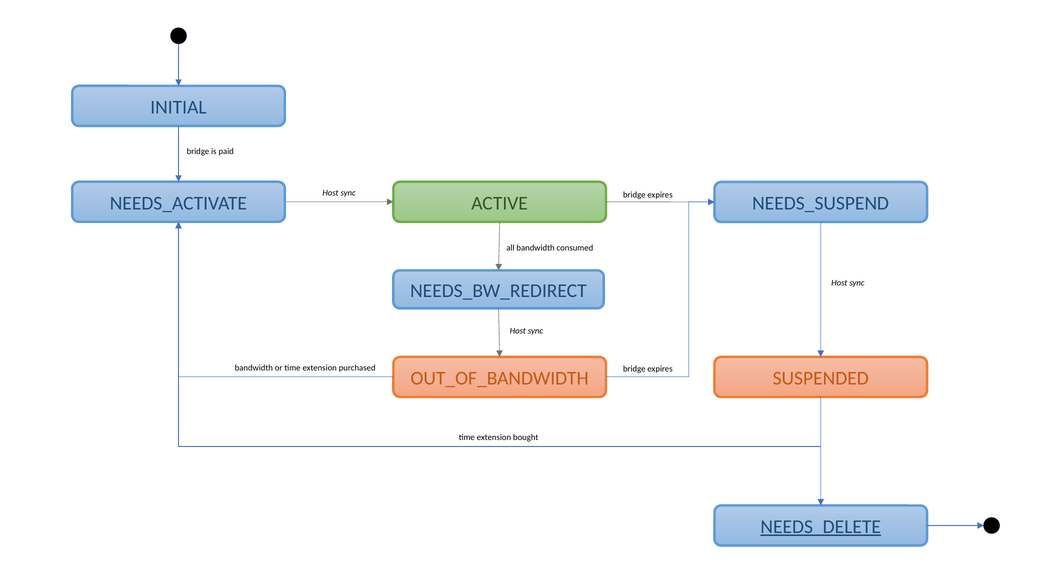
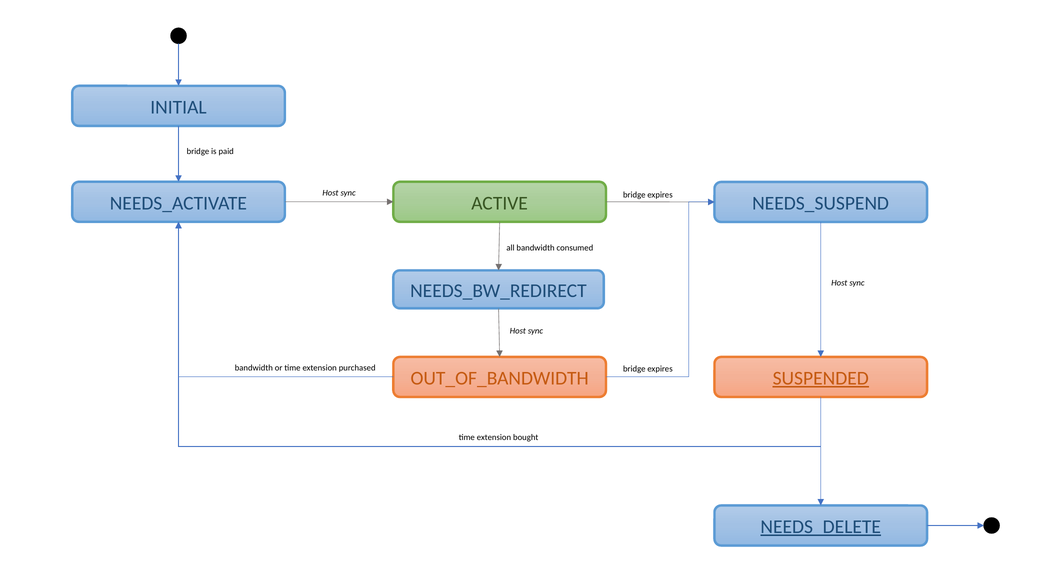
SUSPENDED underline: none -> present (821, 379)
